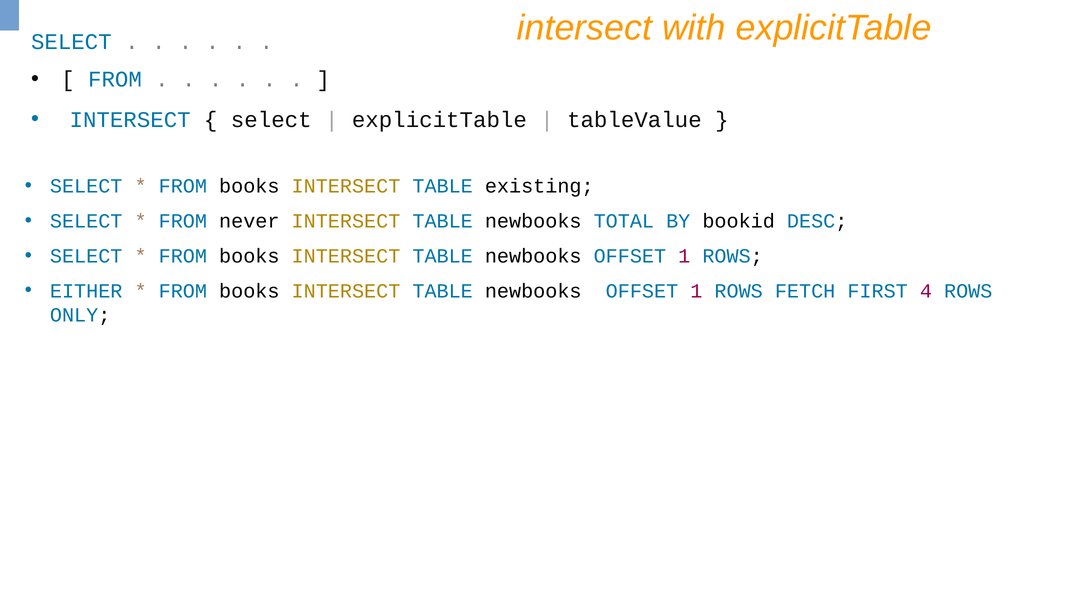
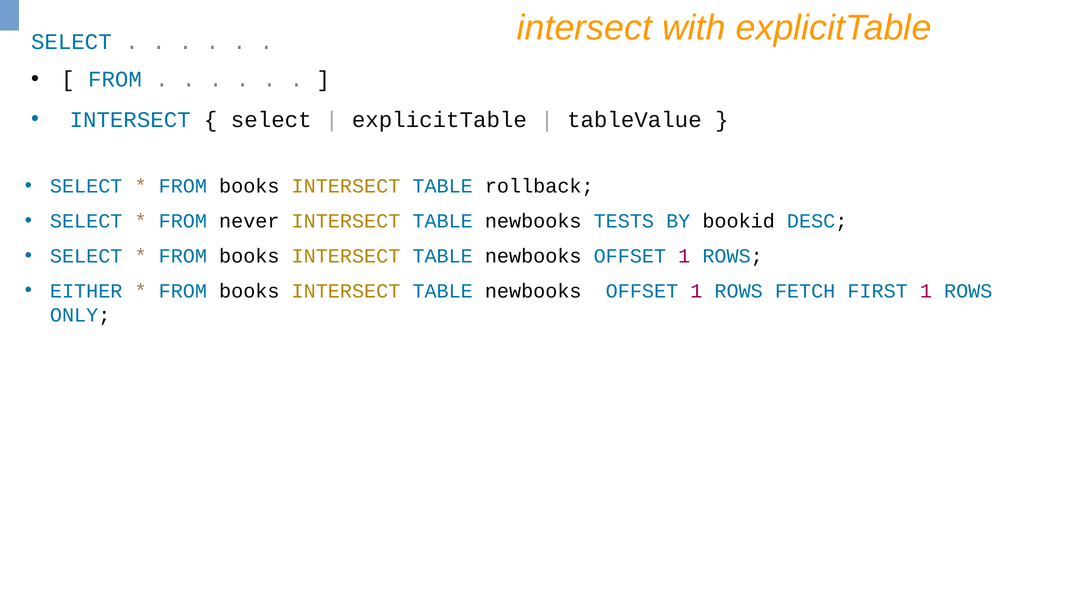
existing: existing -> rollback (539, 186)
TOTAL: TOTAL -> TESTS (624, 221)
FIRST 4: 4 -> 1 (926, 291)
